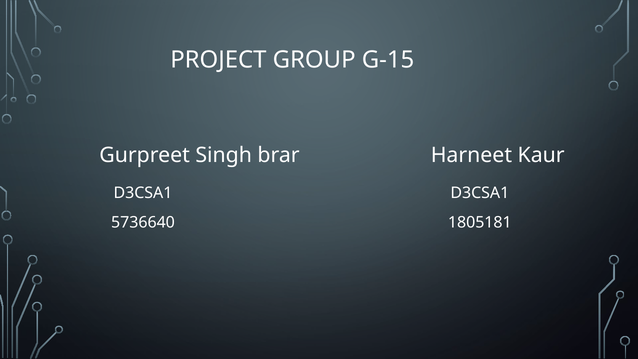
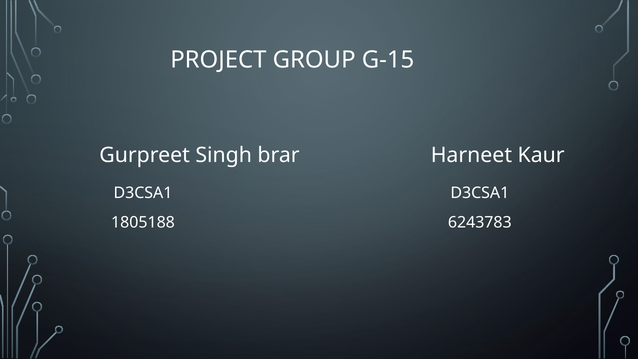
5736640: 5736640 -> 1805188 (143, 222)
1805181: 1805181 -> 6243783 (480, 222)
